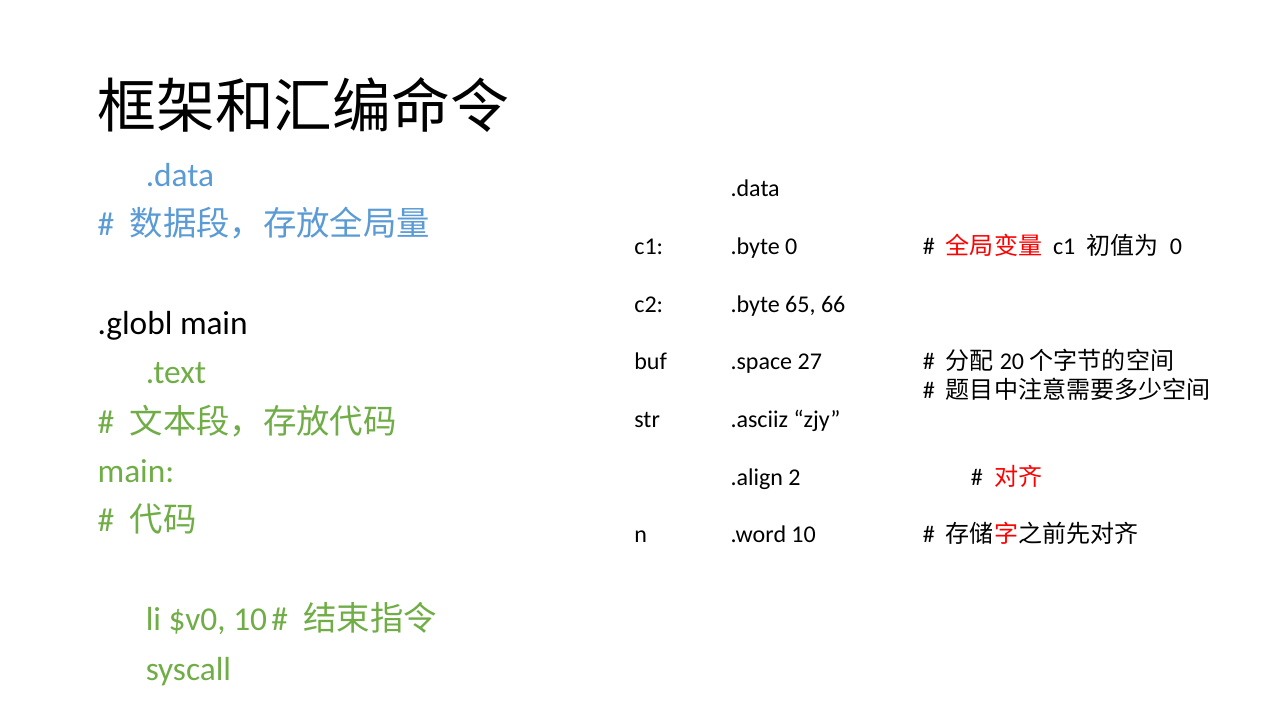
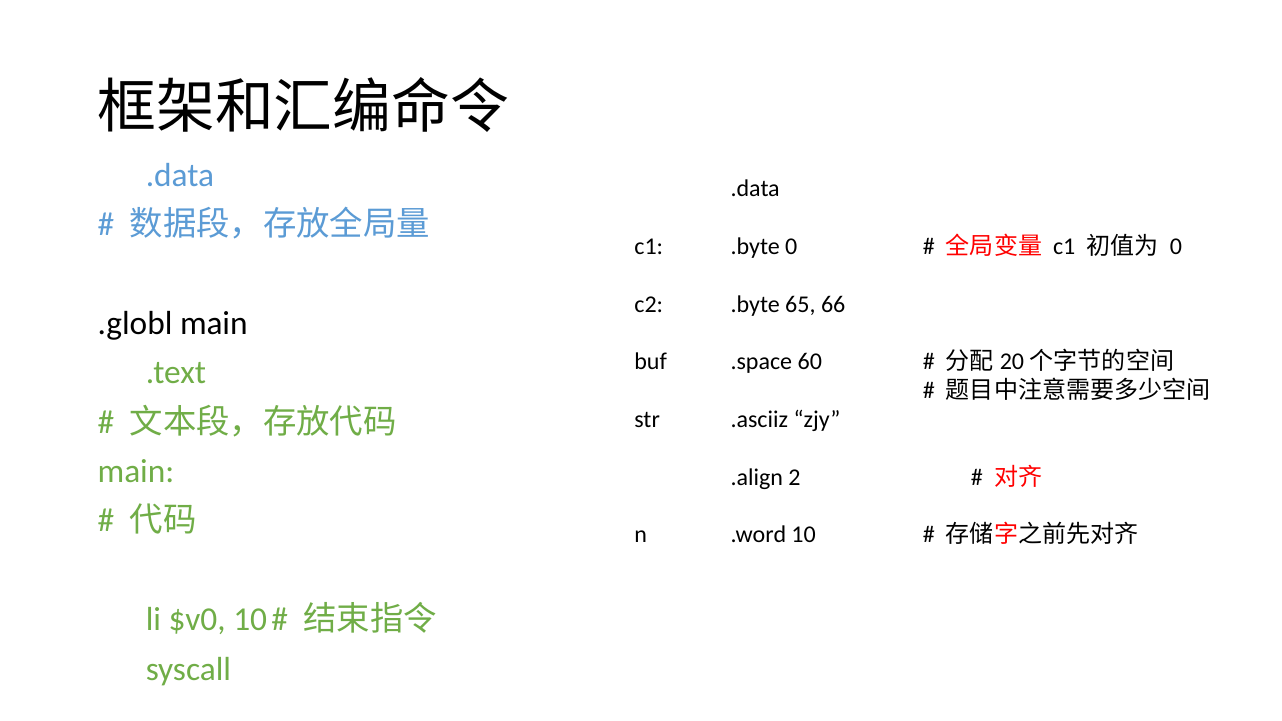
27: 27 -> 60 (810, 362)
